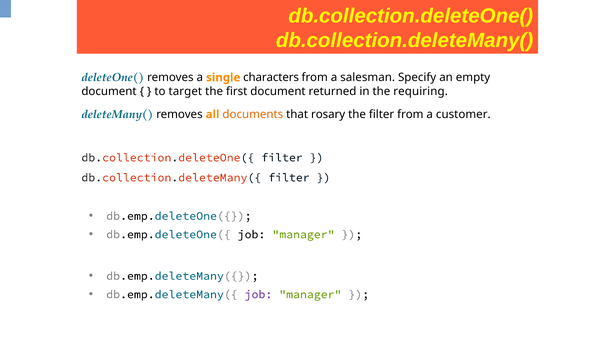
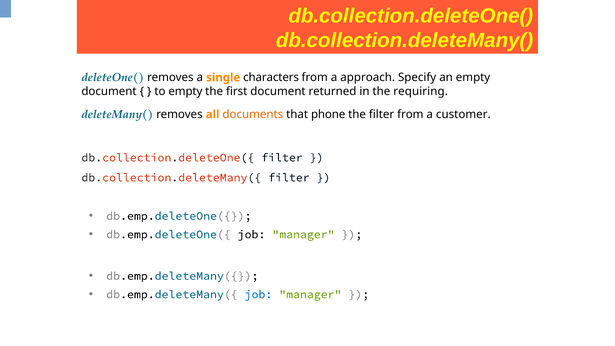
salesman: salesman -> approach (368, 77)
to target: target -> empty (185, 91)
rosary: rosary -> phone (328, 114)
job colour: purple -> blue (258, 294)
